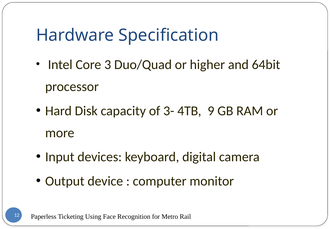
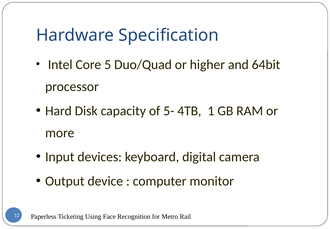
3: 3 -> 5 (108, 64)
3-: 3- -> 5- (169, 111)
9: 9 -> 1 (211, 111)
